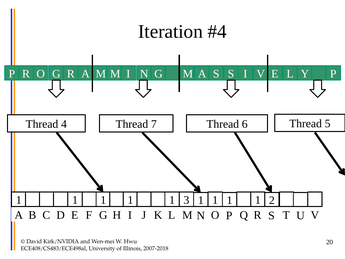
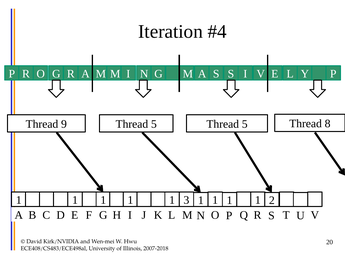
4: 4 -> 9 (64, 124)
7: 7 -> 5 (154, 124)
6: 6 -> 5 (245, 124)
5: 5 -> 8 (328, 124)
